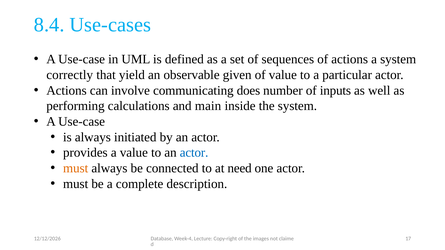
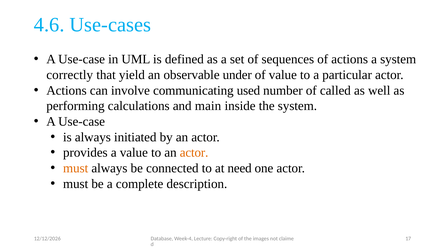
8.4: 8.4 -> 4.6 (49, 25)
given: given -> under (237, 75)
does: does -> used (248, 91)
inputs: inputs -> called (335, 91)
actor colour: blue -> orange (194, 153)
